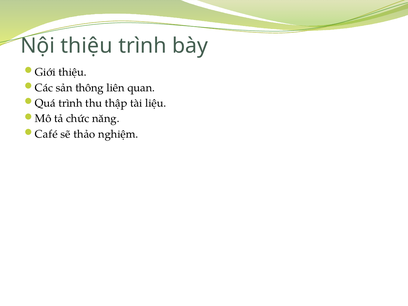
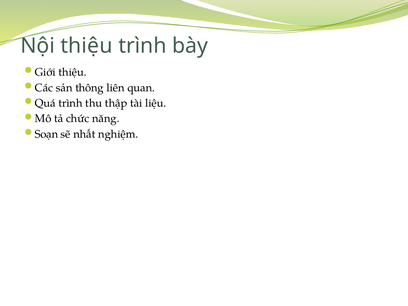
Café: Café -> Soạn (46, 134)
thảo: thảo -> nhất (84, 134)
